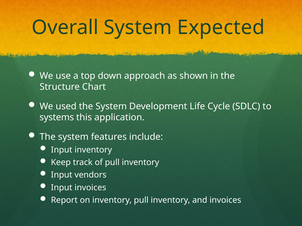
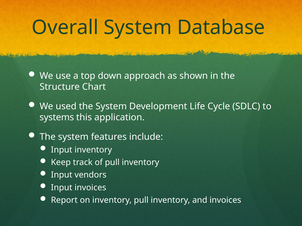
Expected: Expected -> Database (221, 27)
